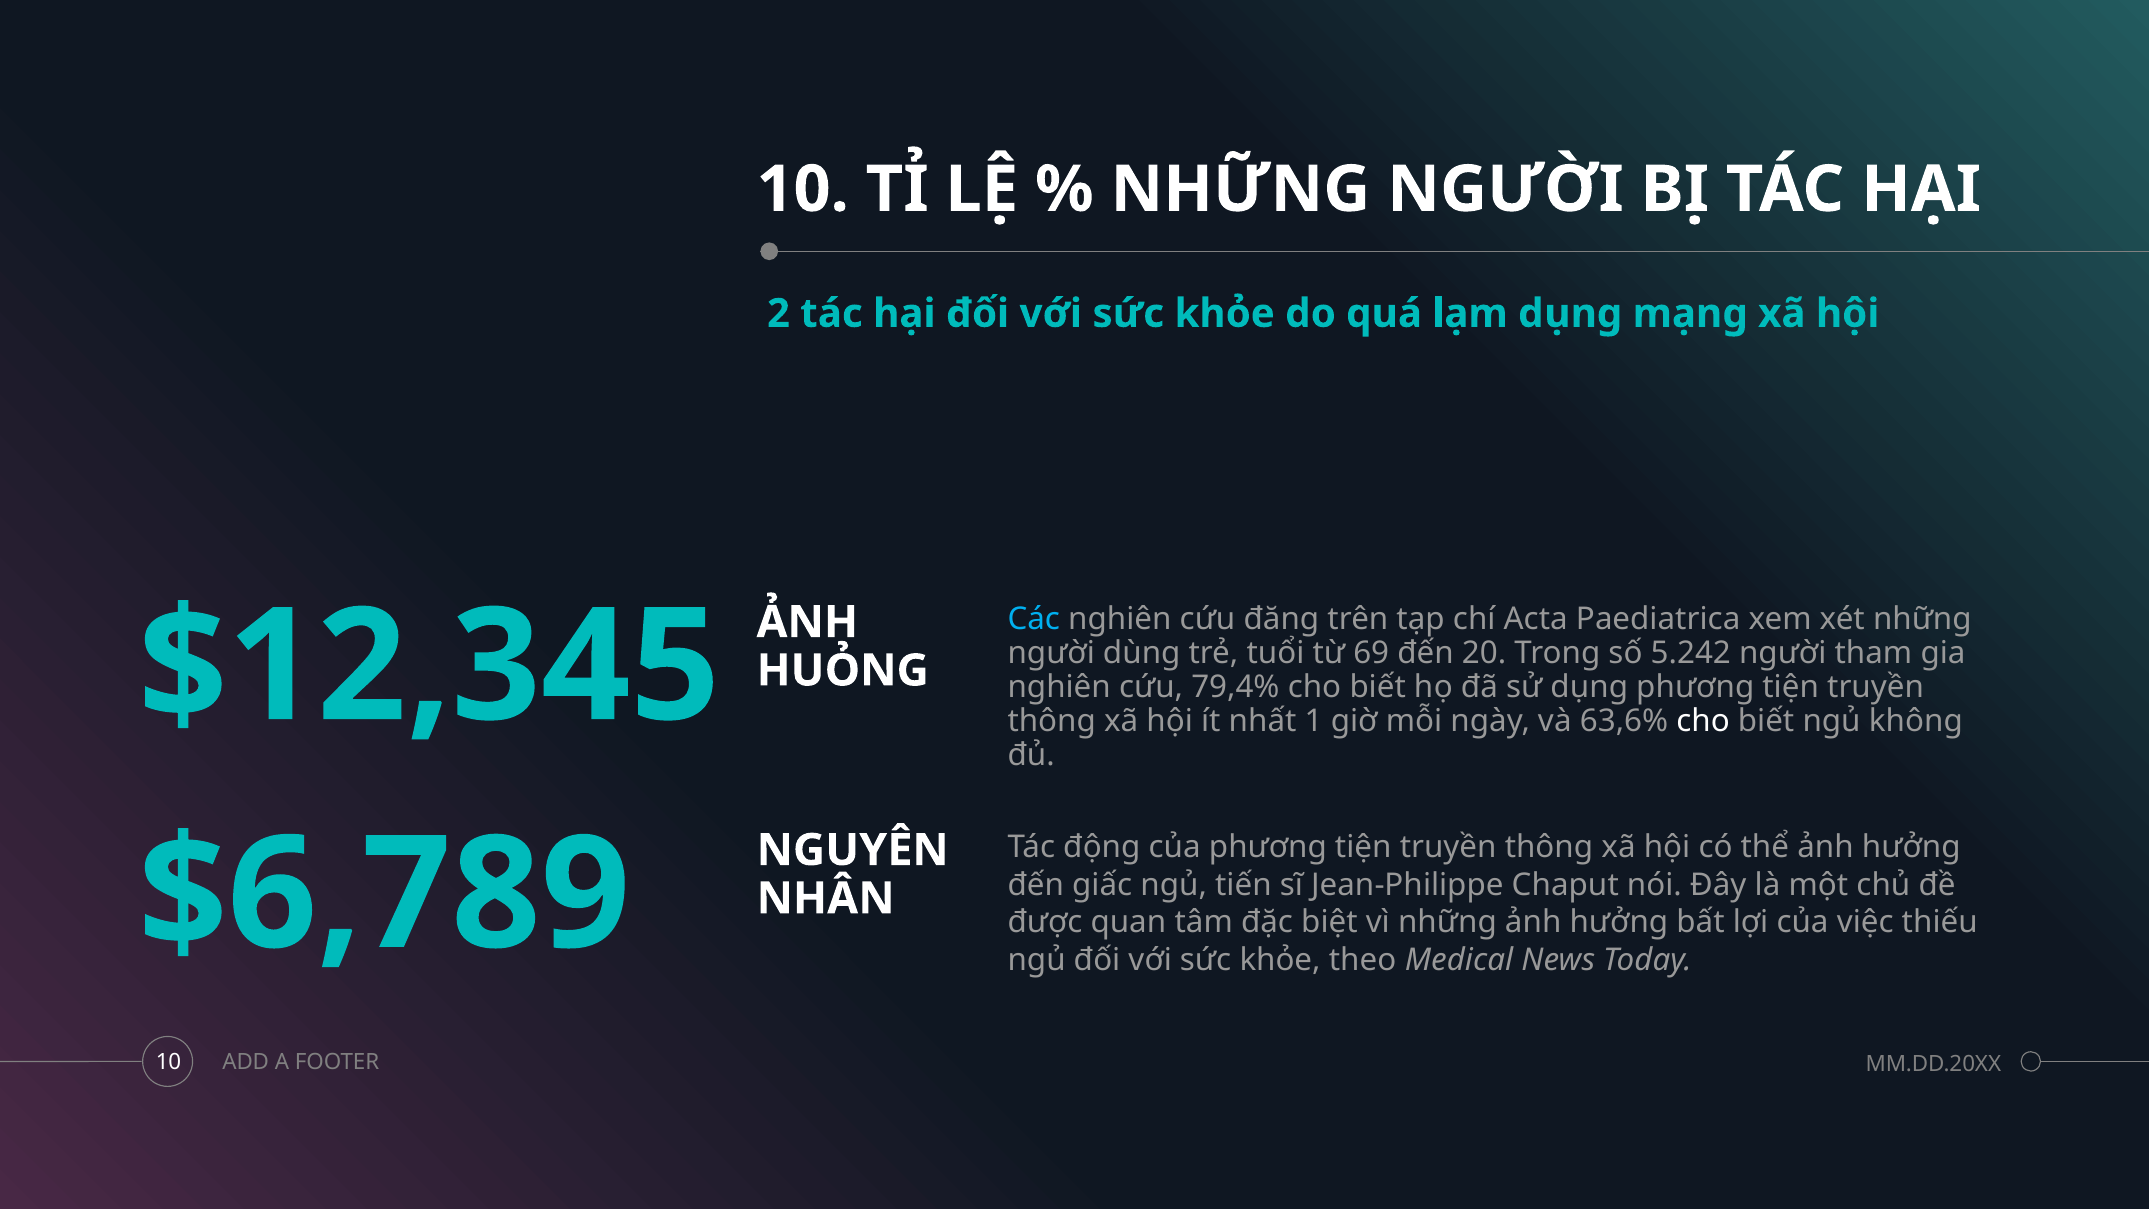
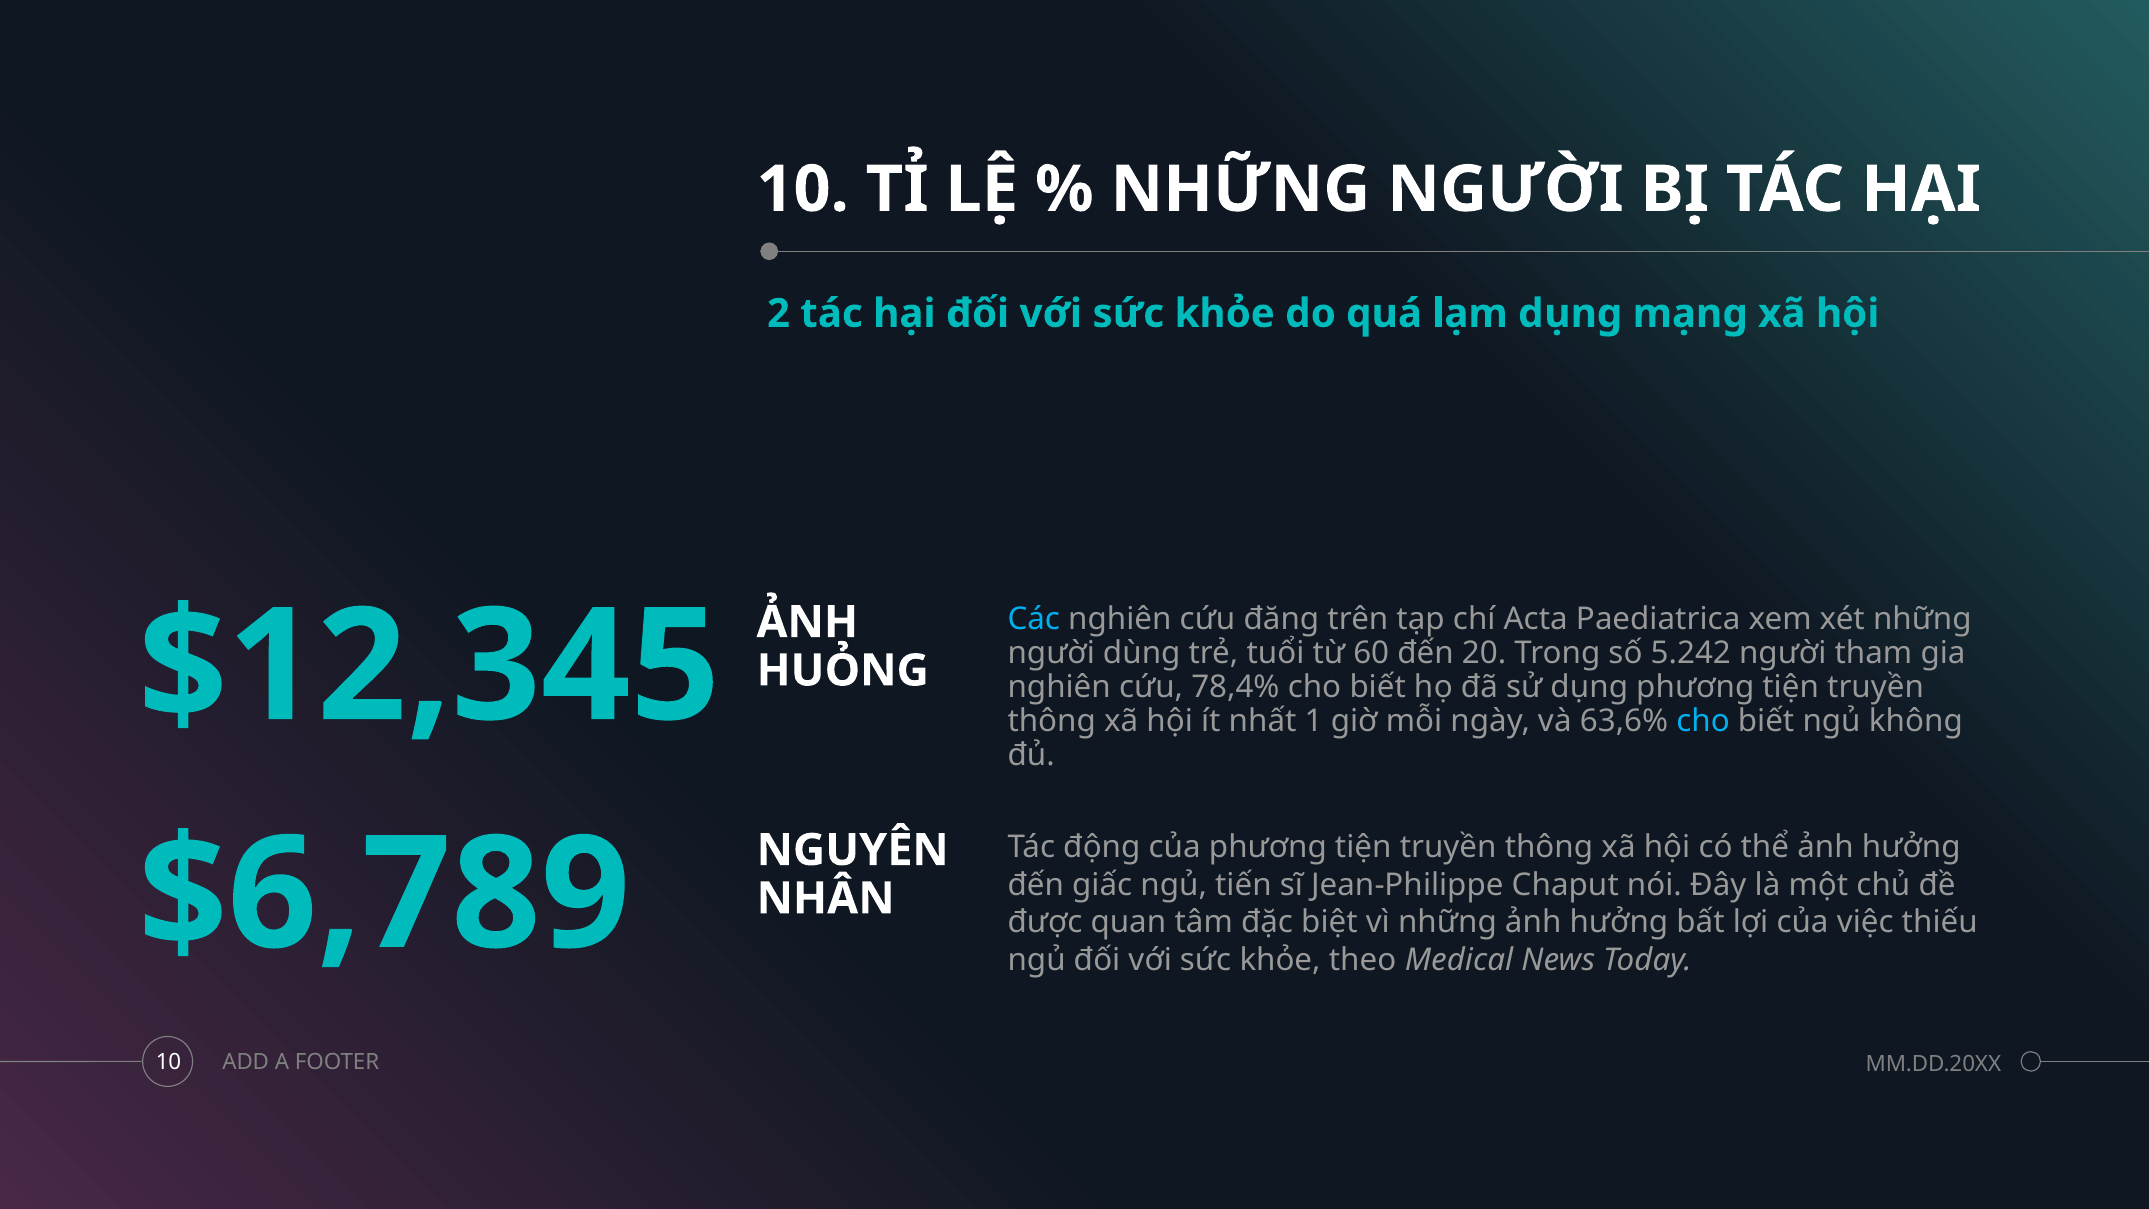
69: 69 -> 60 (1371, 653)
79,4%: 79,4% -> 78,4% (1235, 687)
cho colour: white -> light blue (1703, 721)
